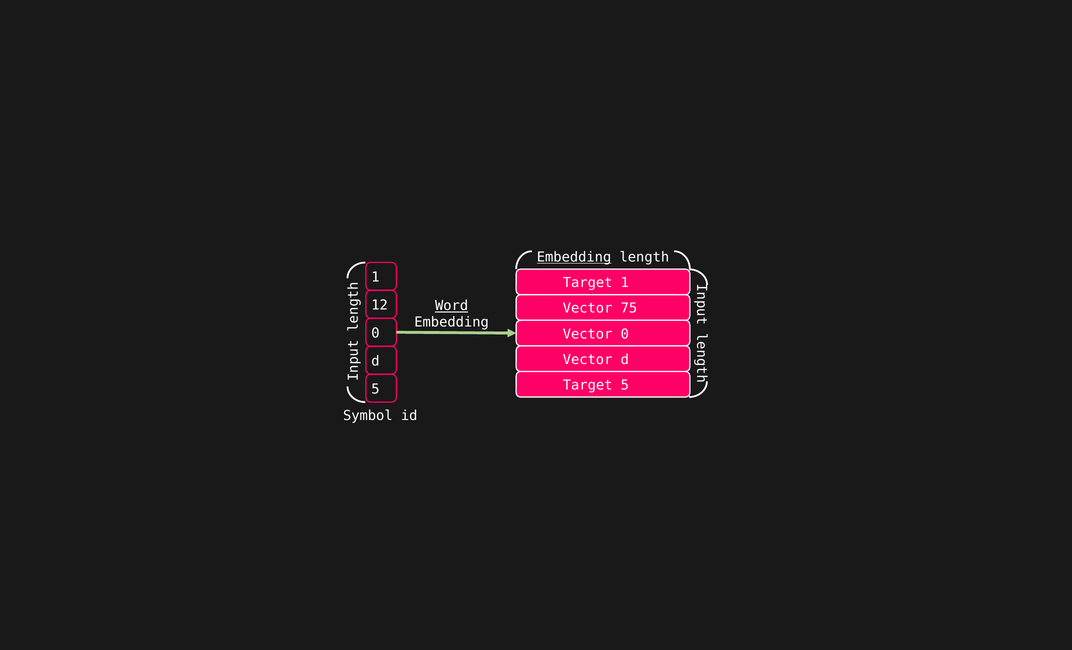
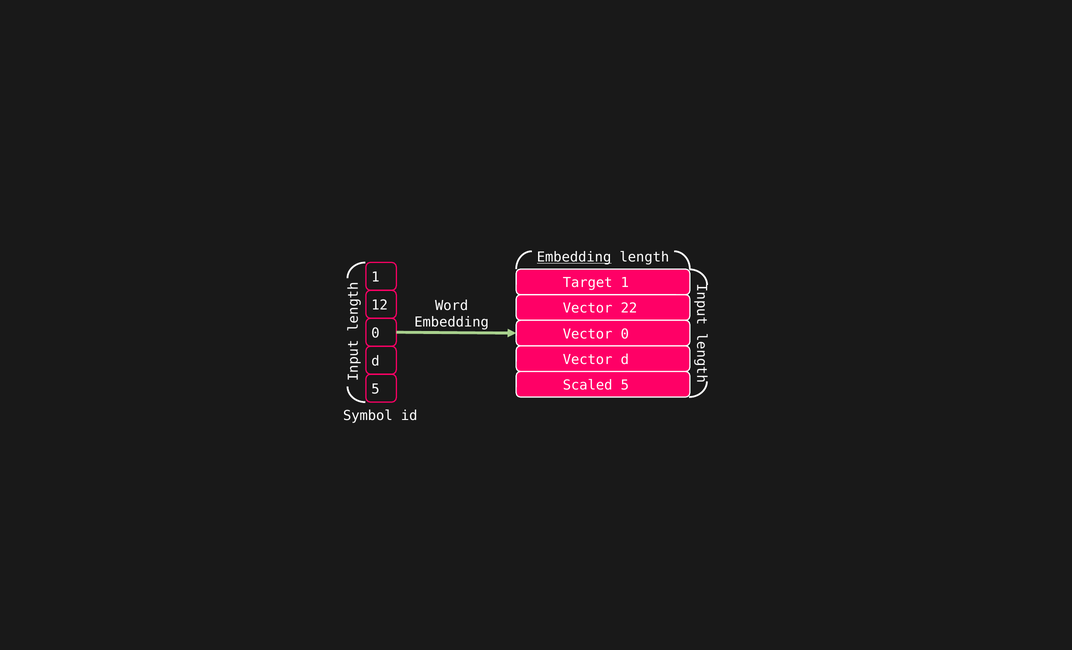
Word underline: present -> none (452, 306)
75: 75 -> 22 (629, 308)
Target: Target -> Scaled (588, 385)
